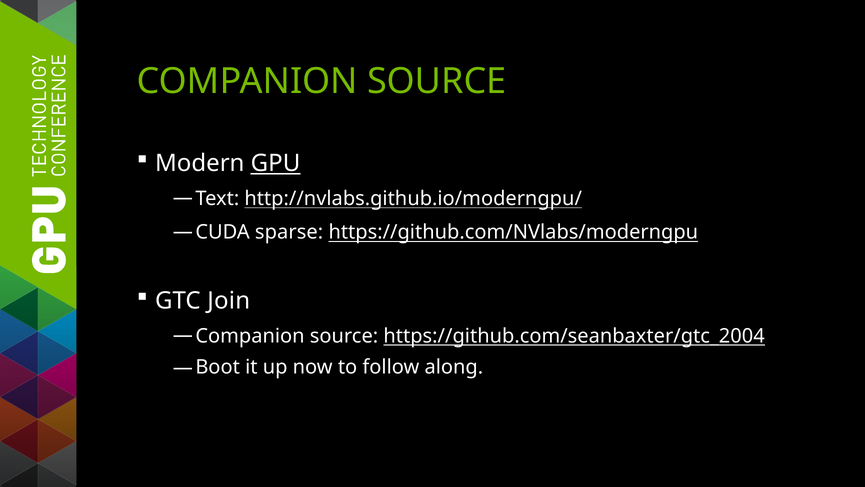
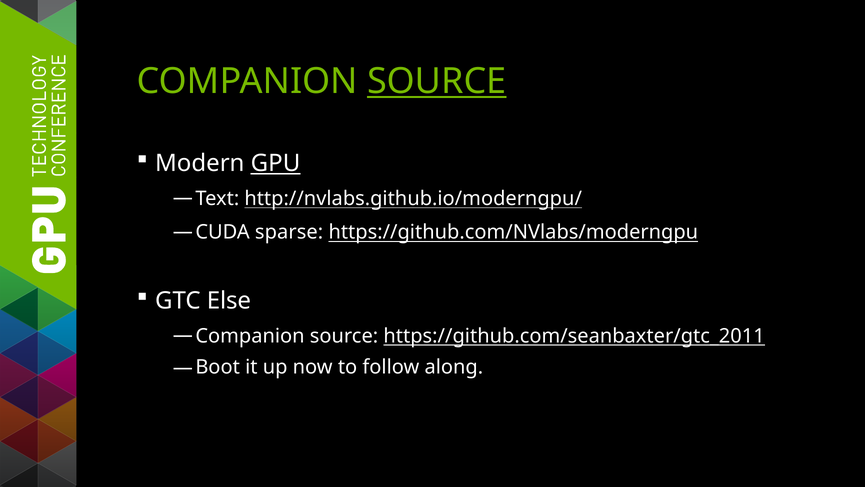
SOURCE underline: none -> present (437, 81)
Join: Join -> Else (229, 301)
https://github.com/seanbaxter/gtc_2004: https://github.com/seanbaxter/gtc_2004 -> https://github.com/seanbaxter/gtc_2011 (574, 336)
